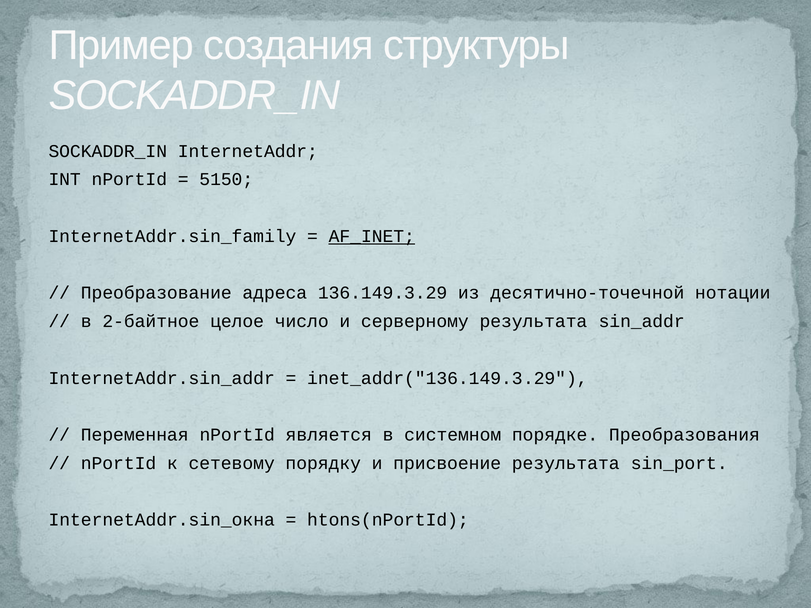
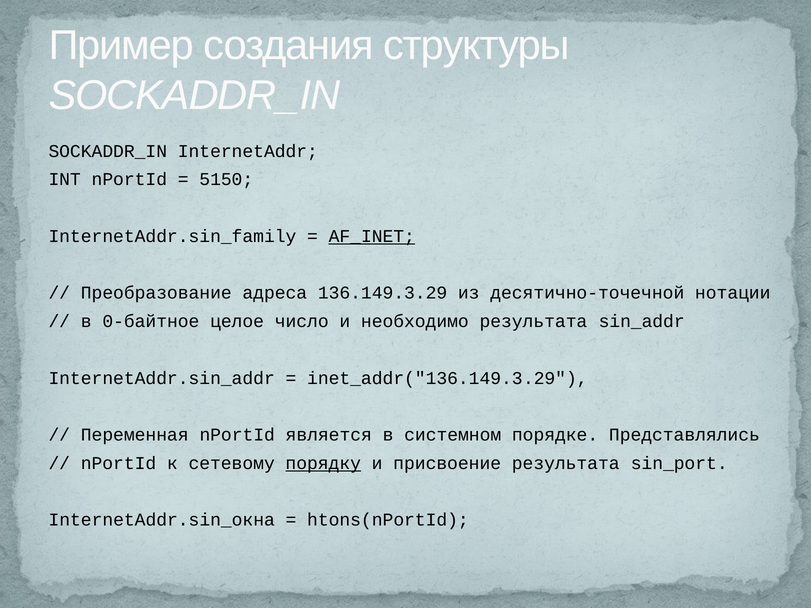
2-байтное: 2-байтное -> 0-байтное (151, 322)
серверному: серверному -> необходимо (415, 322)
Преобразования: Преобразования -> Представлялись (684, 435)
порядку underline: none -> present (323, 463)
